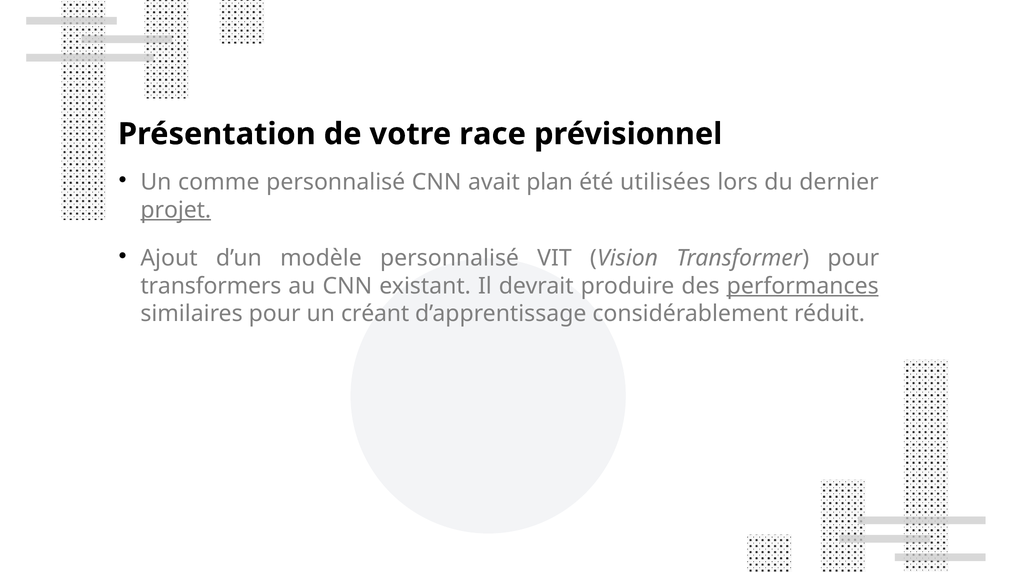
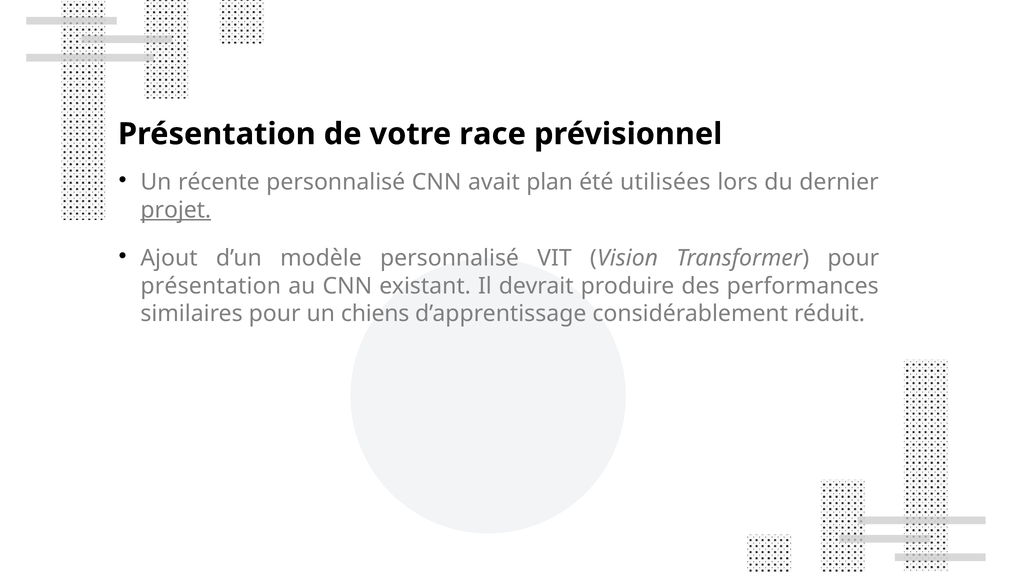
comme: comme -> récente (219, 182)
transformers: transformers -> présentation (211, 286)
performances underline: present -> none (803, 286)
créant: créant -> chiens (375, 314)
